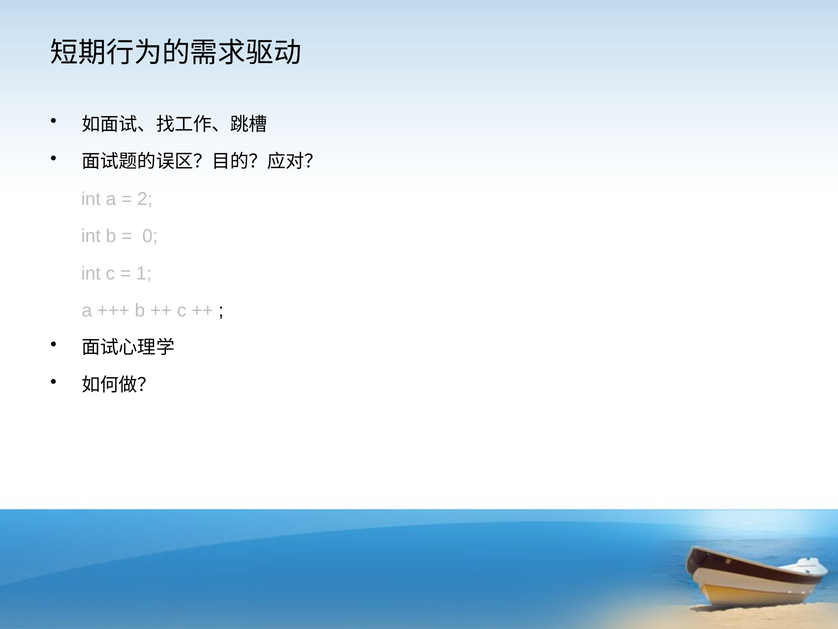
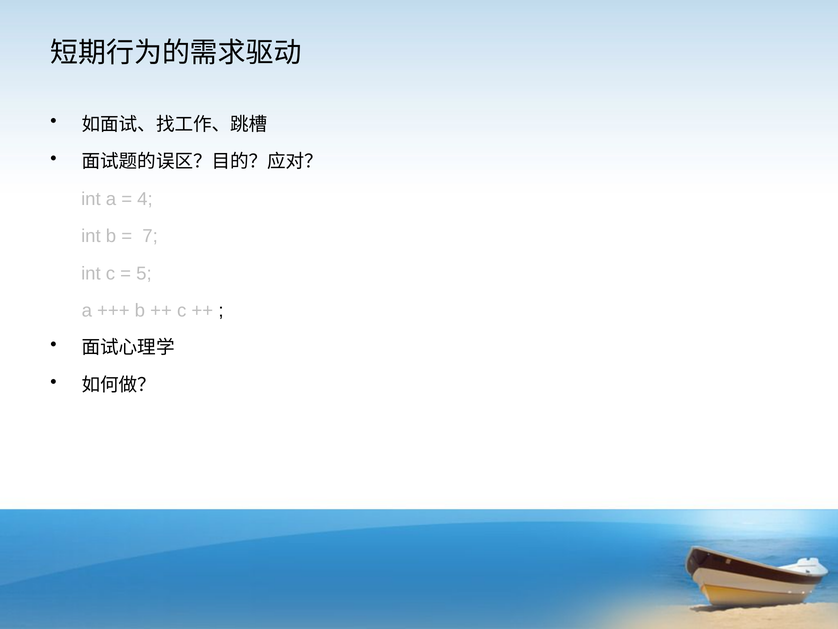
2: 2 -> 4 (145, 199)
0: 0 -> 7 (150, 236)
1: 1 -> 5 (144, 273)
